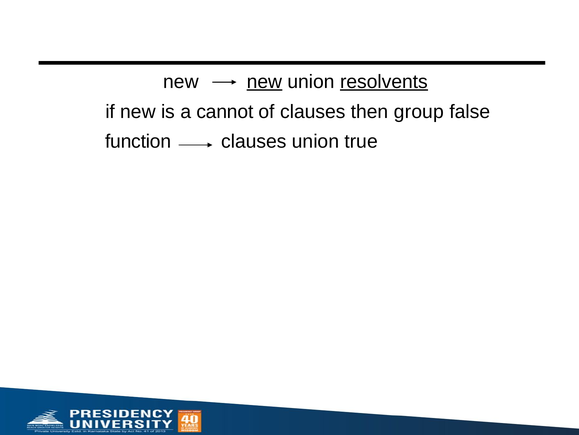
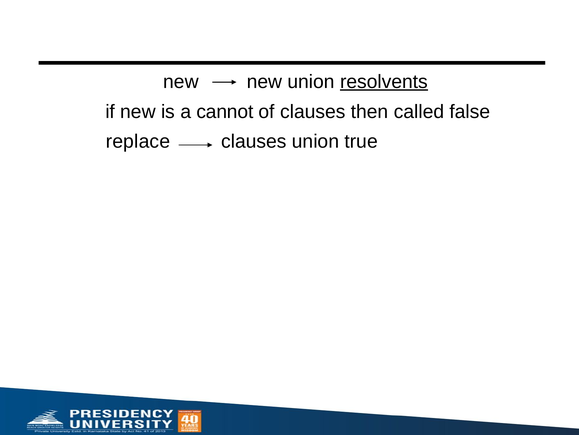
new underline: present -> none (264, 82)
group: group -> called (419, 111)
function: function -> replace (138, 141)
